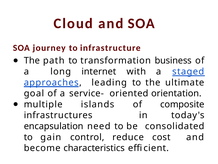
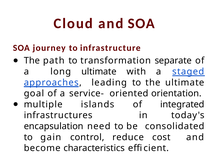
business: business -> separate (173, 60)
long internet: internet -> ultimate (99, 71)
composite: composite -> integrated (182, 104)
